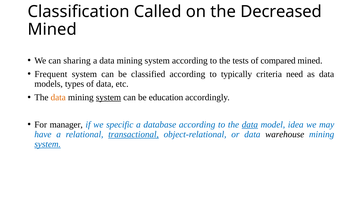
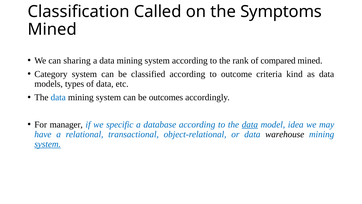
Decreased: Decreased -> Symptoms (281, 11)
tests: tests -> rank (241, 60)
Frequent: Frequent -> Category (51, 74)
typically: typically -> outcome (237, 74)
need: need -> kind (294, 74)
data colour: orange -> blue (58, 97)
system underline: present -> none (108, 97)
education: education -> outcomes (166, 97)
transactional underline: present -> none (134, 134)
